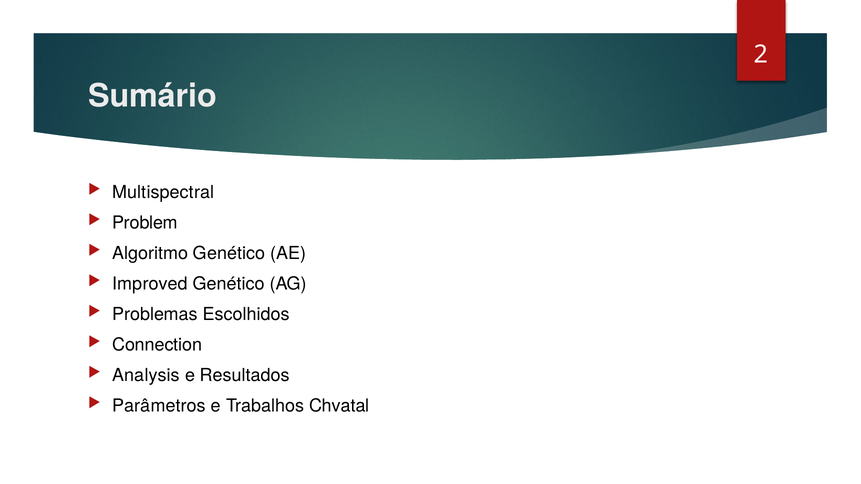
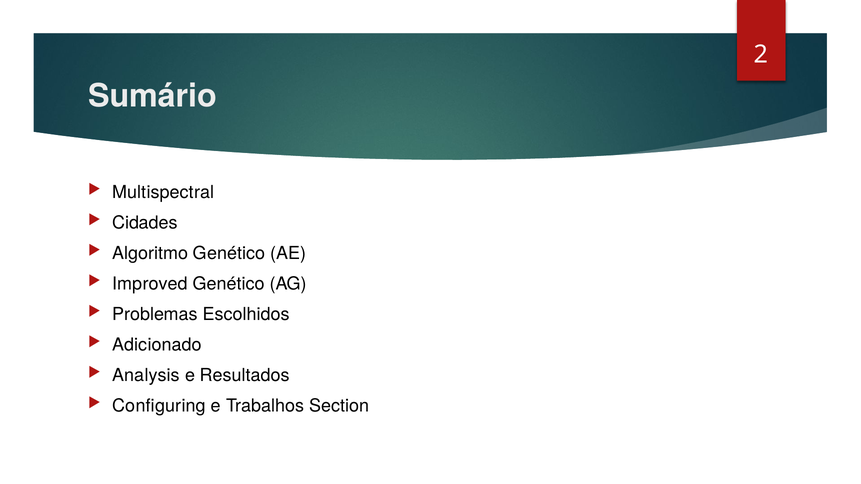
Problem: Problem -> Cidades (145, 223)
Connection: Connection -> Adicionado (157, 345)
Parâmetros: Parâmetros -> Configuring (159, 406)
Chvatal: Chvatal -> Section (339, 406)
